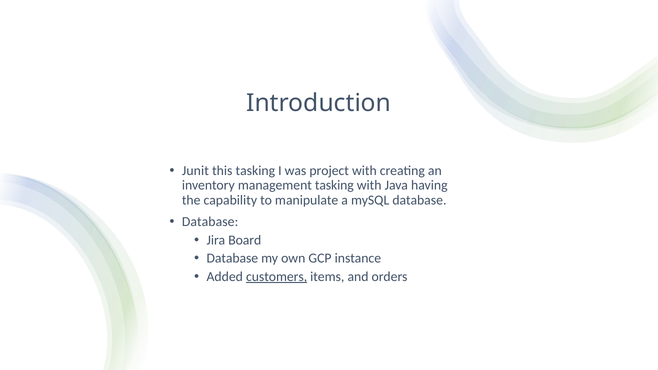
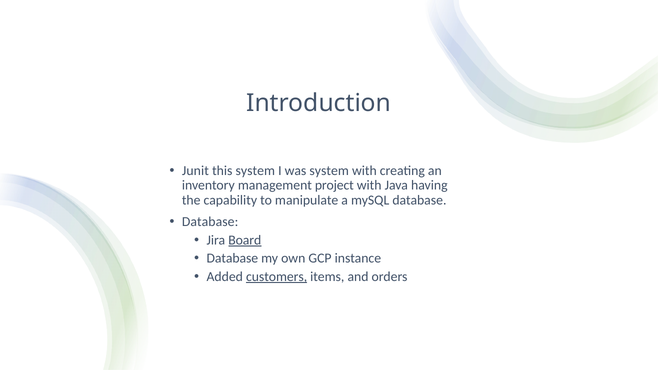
this tasking: tasking -> system (255, 171)
was project: project -> system (329, 171)
management tasking: tasking -> project (334, 185)
Board underline: none -> present (245, 240)
